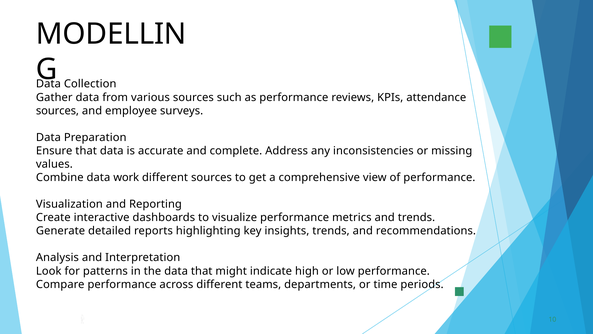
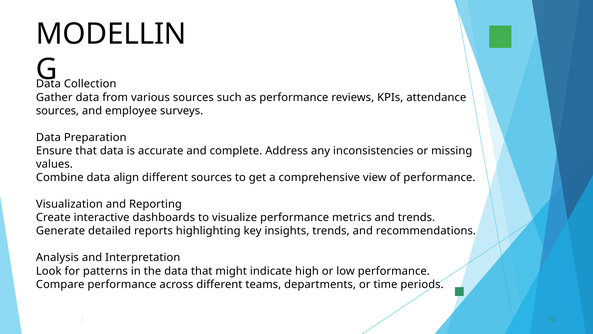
work: work -> align (126, 177)
